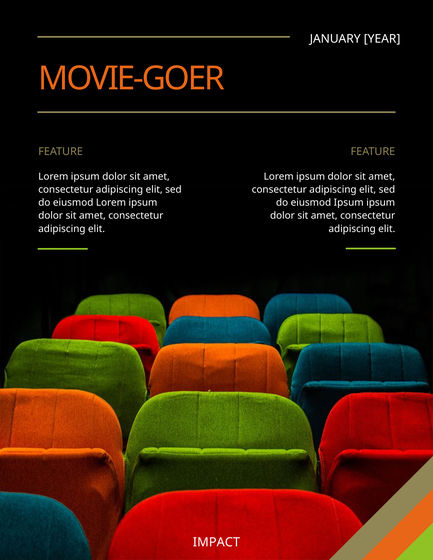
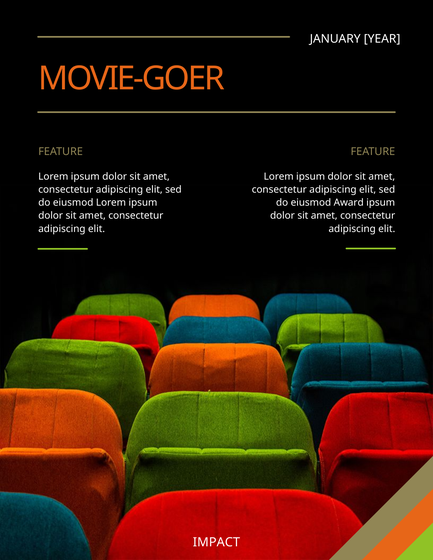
eiusmod Ipsum: Ipsum -> Award (349, 203)
